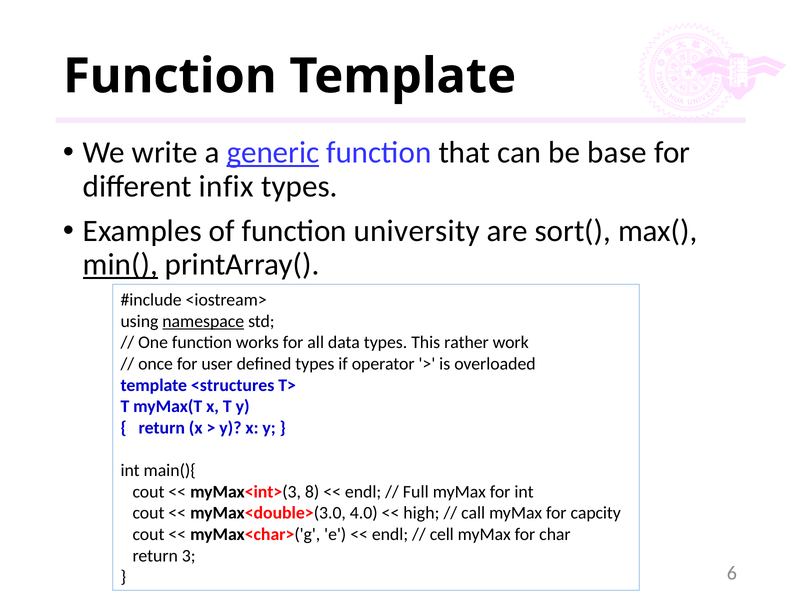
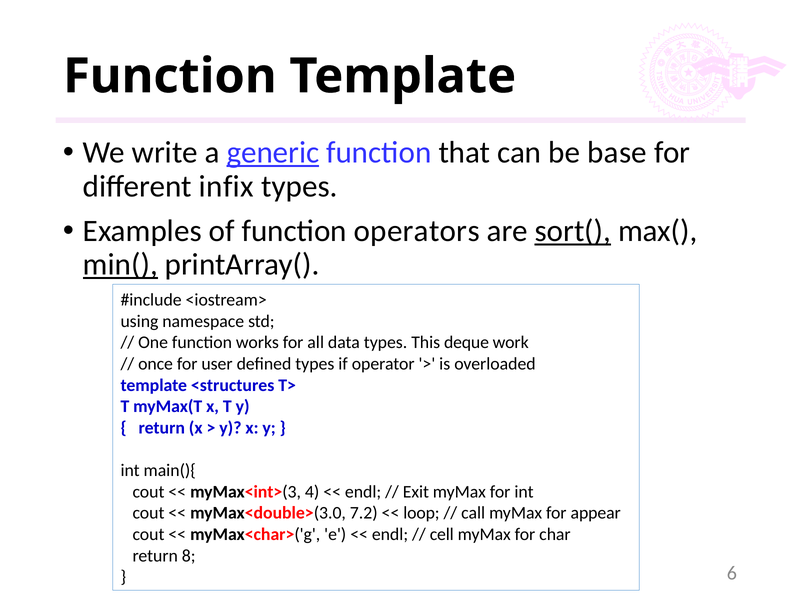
university: university -> operators (417, 231)
sort( underline: none -> present (573, 231)
namespace underline: present -> none (203, 321)
rather: rather -> deque (467, 343)
8: 8 -> 4 (312, 492)
Full: Full -> Exit (416, 492)
4.0: 4.0 -> 7.2 (364, 513)
high: high -> loop (421, 513)
capcity: capcity -> appear (596, 513)
3: 3 -> 8 (189, 556)
